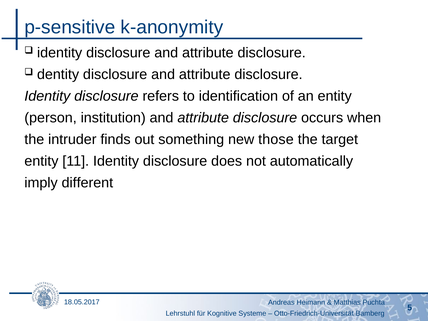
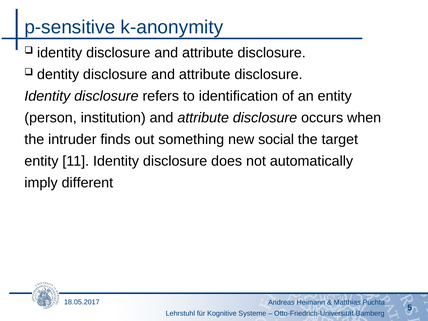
those: those -> social (276, 139)
